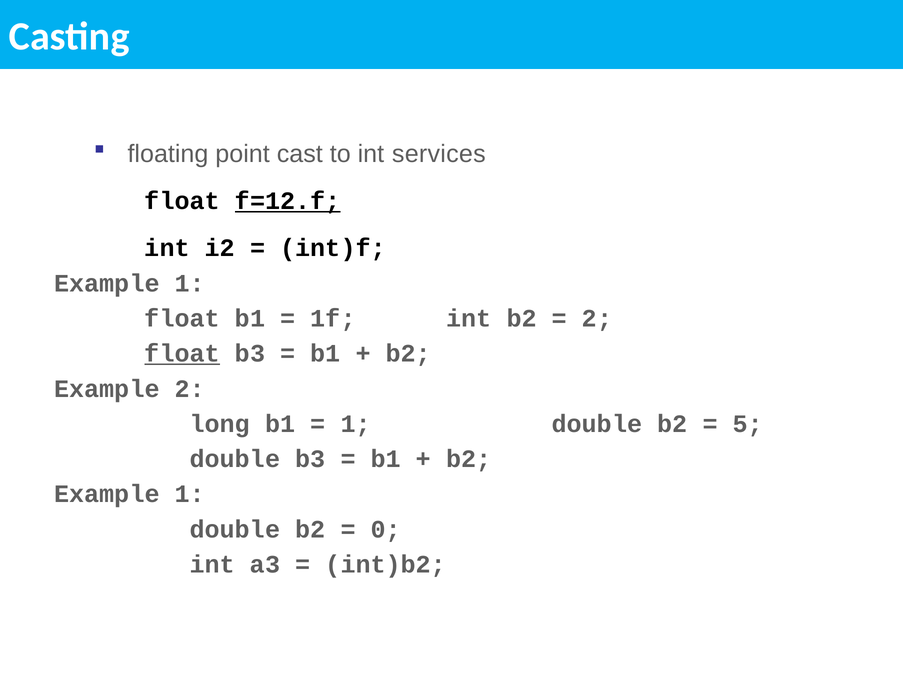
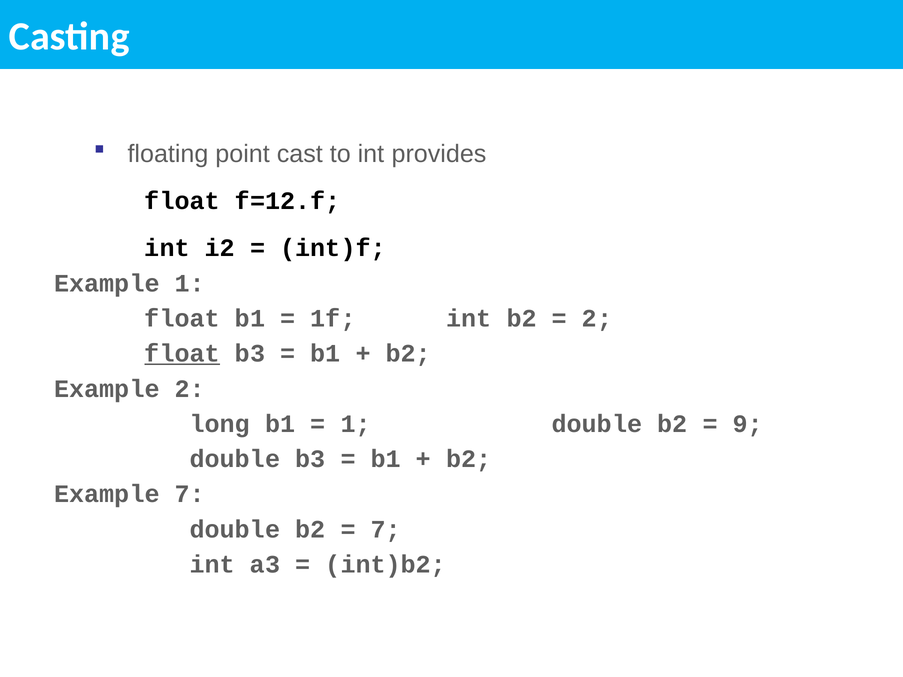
services: services -> provides (439, 154)
f=12.f underline: present -> none (288, 201)
5: 5 -> 9 (748, 424)
1: 1 -> 7 (190, 494)
0: 0 -> 7 (386, 530)
